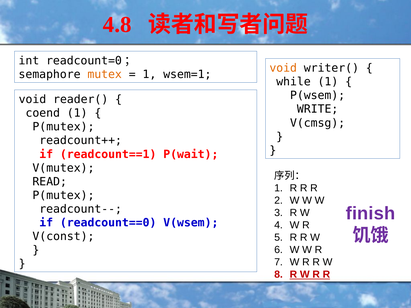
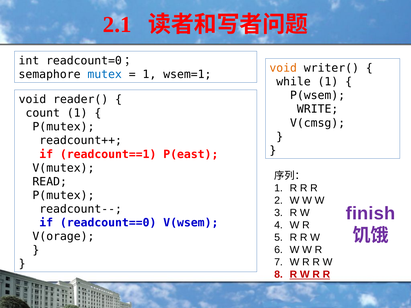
4.8: 4.8 -> 2.1 (117, 25)
mutex colour: orange -> blue (105, 74)
coend: coend -> count (43, 113)
P(wait: P(wait -> P(east (191, 154)
V(const: V(const -> V(orage (63, 237)
